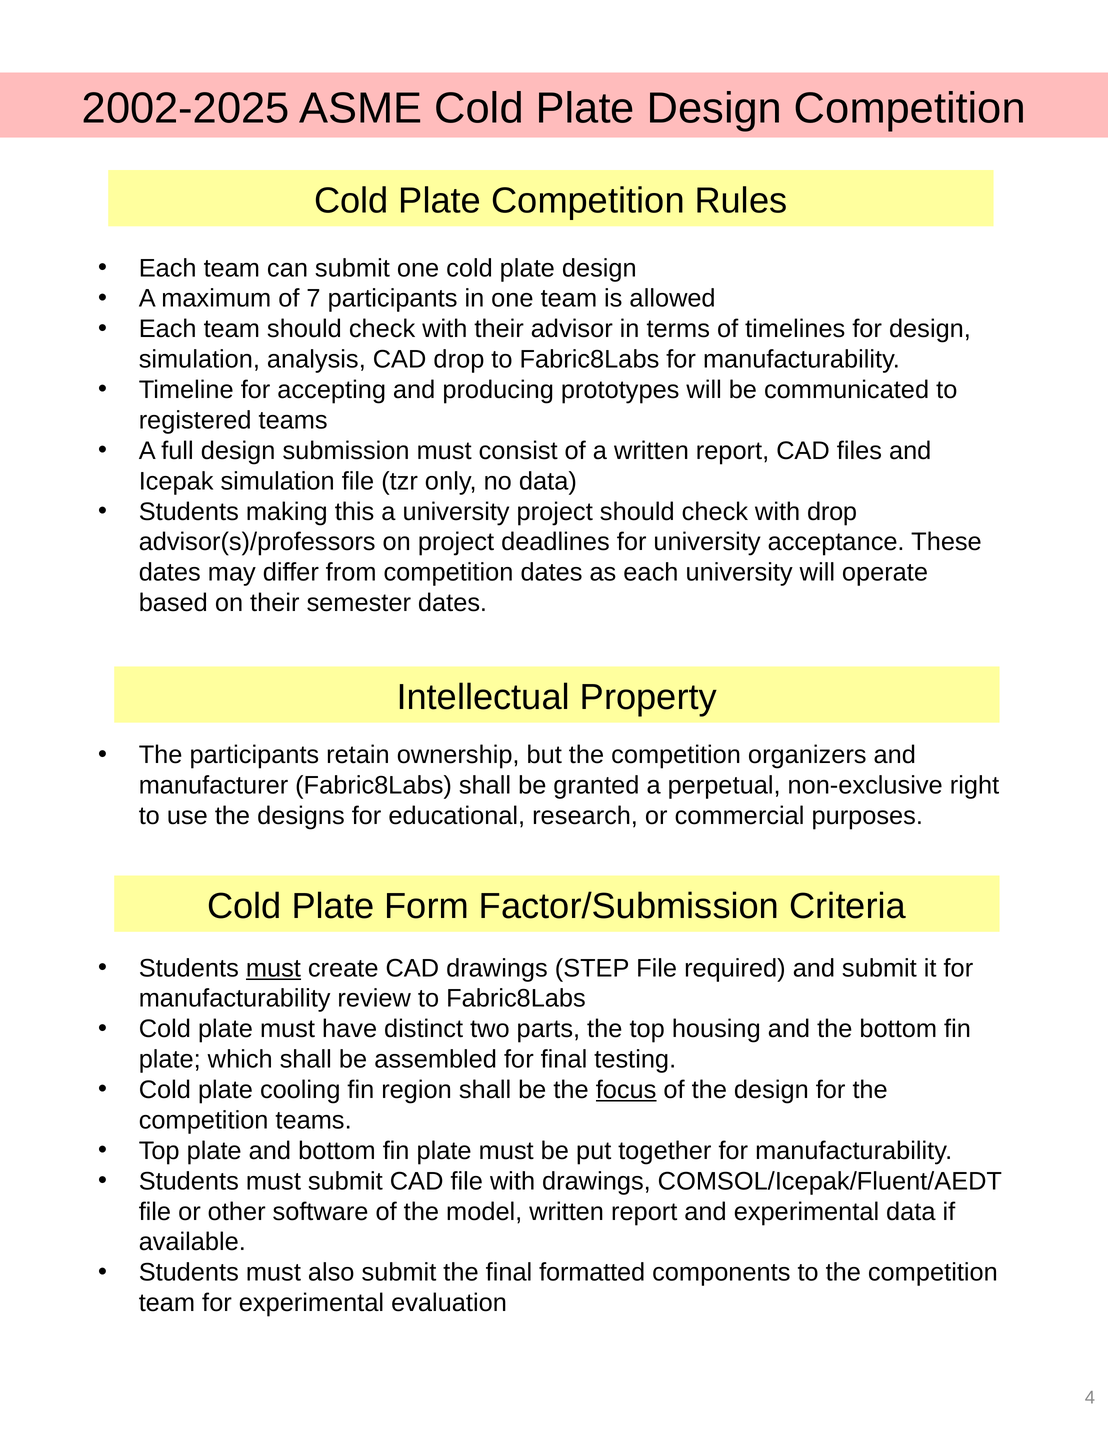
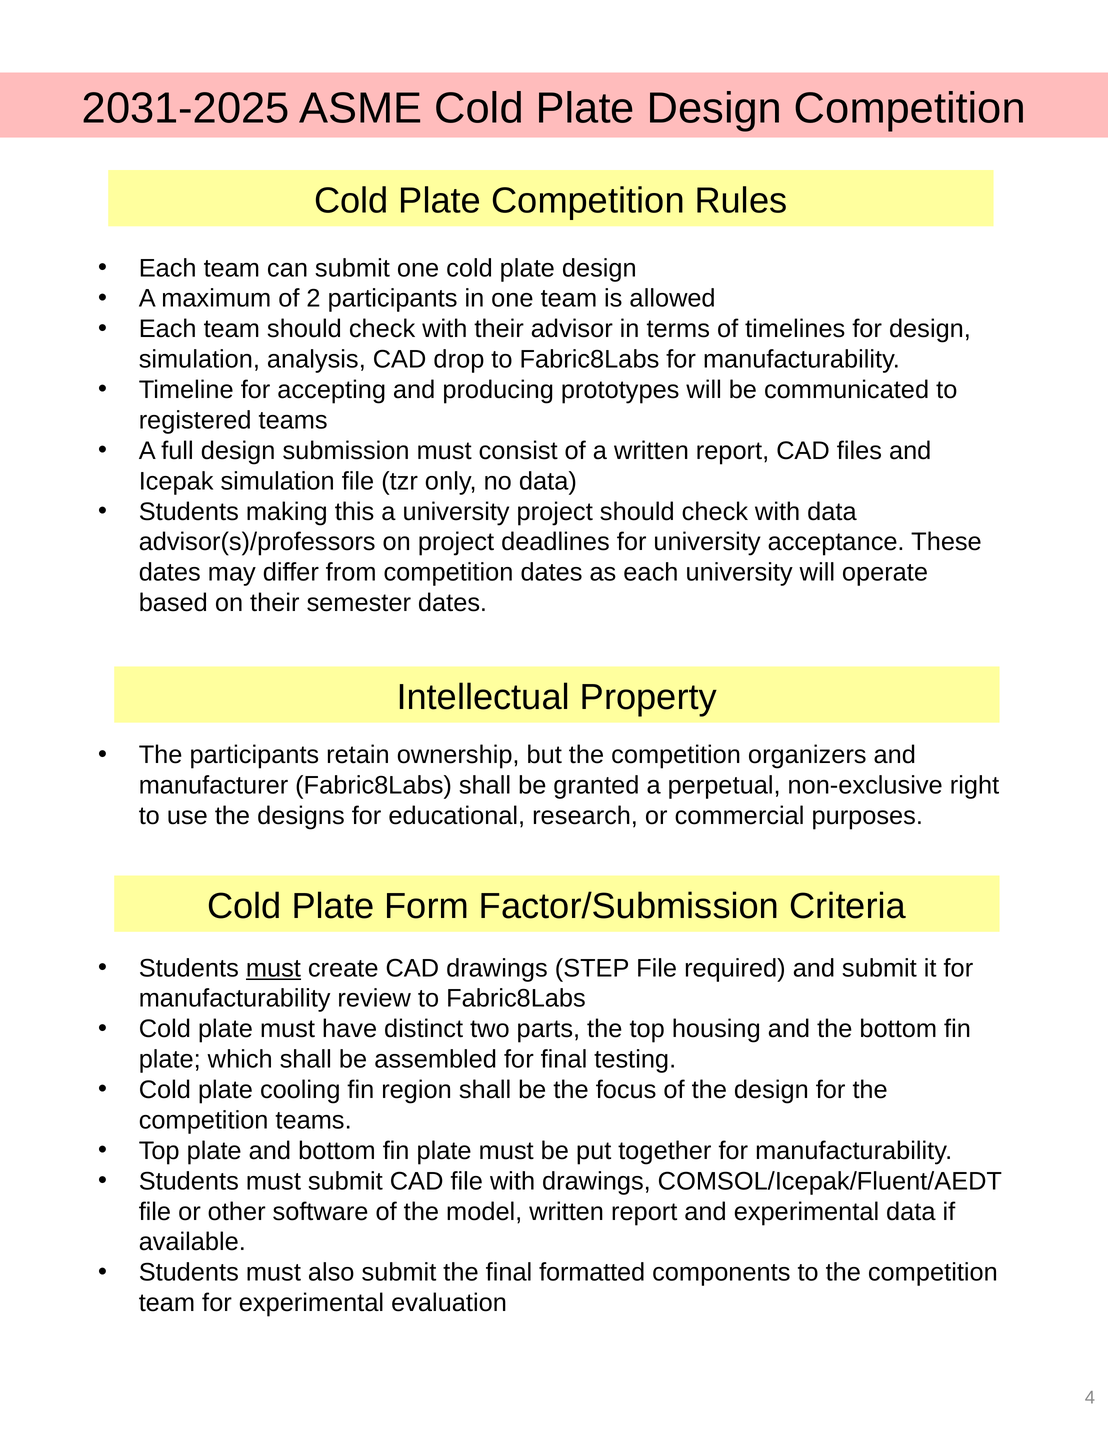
2002-2025: 2002-2025 -> 2031-2025 (186, 108)
7: 7 -> 2 (314, 299)
with drop: drop -> data (832, 512)
focus underline: present -> none (626, 1090)
